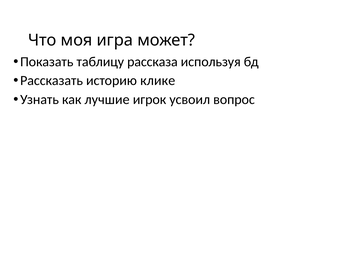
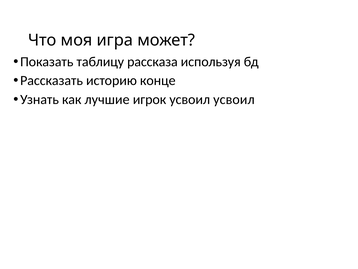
клике: клике -> конце (158, 80)
усвоил вопрос: вопрос -> усвоил (234, 99)
